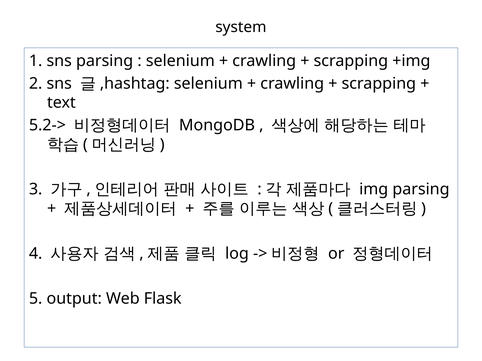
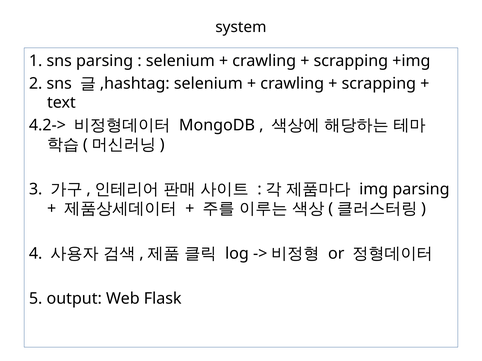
5.2->: 5.2-> -> 4.2-> (47, 125)
